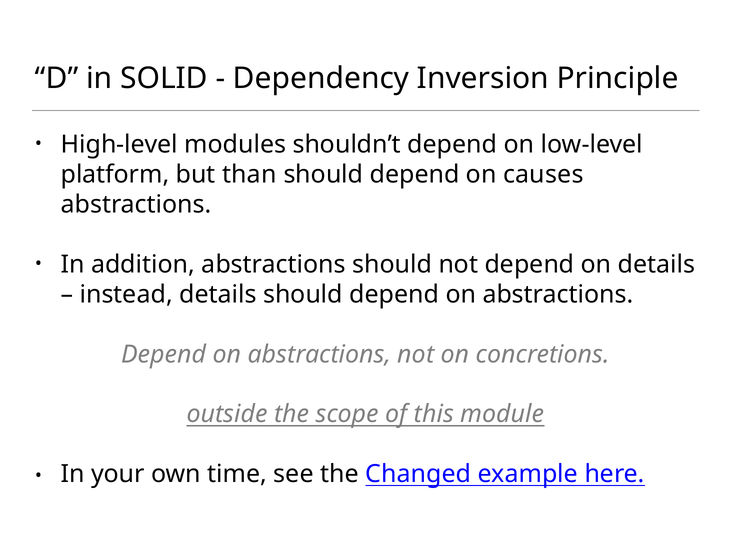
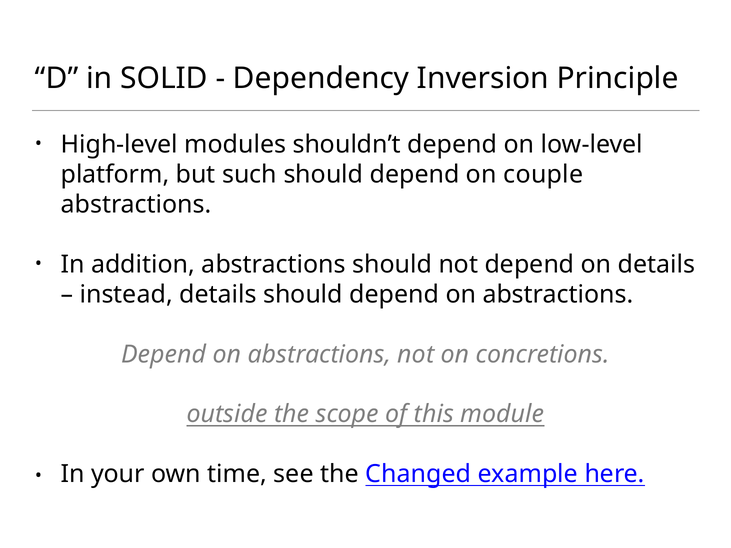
than: than -> such (249, 175)
causes: causes -> couple (543, 175)
